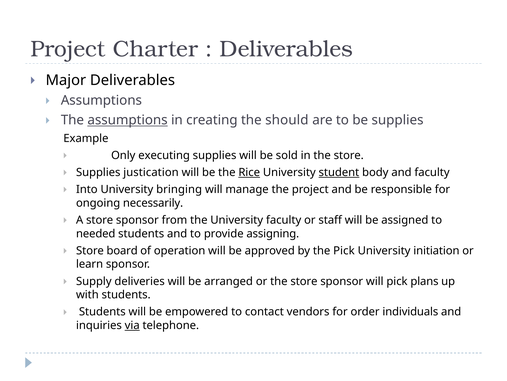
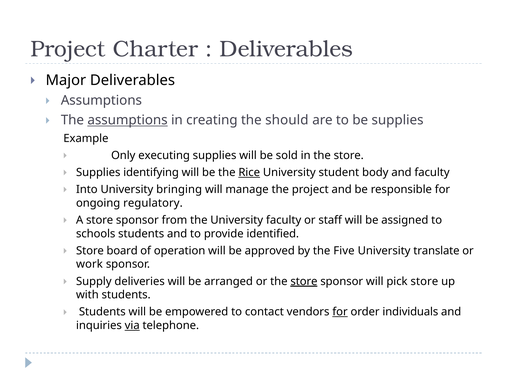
justication: justication -> identifying (151, 172)
student underline: present -> none (339, 172)
necessarily: necessarily -> regulatory (153, 203)
needed: needed -> schools (96, 233)
assigning: assigning -> identified (273, 233)
the Pick: Pick -> Five (344, 250)
initiation: initiation -> translate (436, 250)
learn: learn -> work (89, 264)
store underline: none -> present (304, 281)
pick plans: plans -> store (424, 281)
for underline: none -> present (340, 311)
